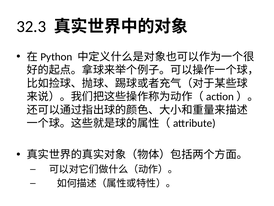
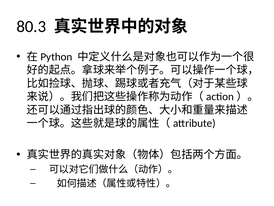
32.3: 32.3 -> 80.3 (31, 27)
